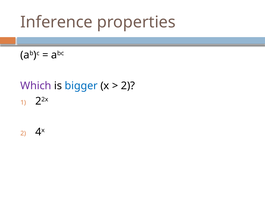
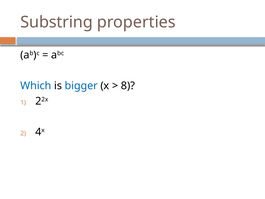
Inference: Inference -> Substring (57, 22)
Which colour: purple -> blue (36, 86)
2: 2 -> 8 (128, 86)
